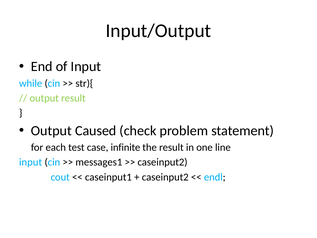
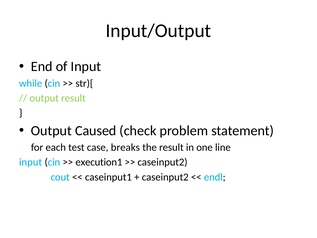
infinite: infinite -> breaks (125, 147)
messages1: messages1 -> execution1 (99, 162)
